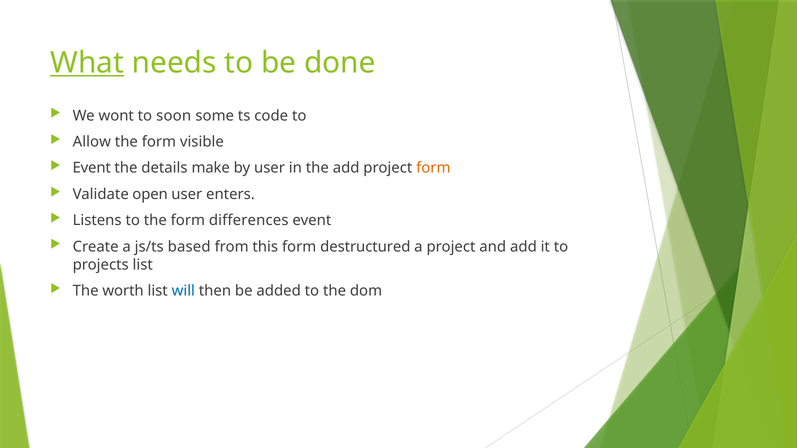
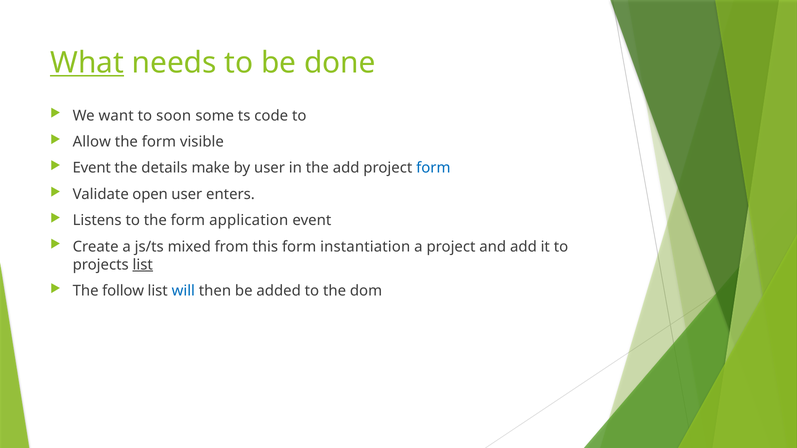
wont: wont -> want (116, 116)
form colour: orange -> blue (433, 168)
differences: differences -> application (249, 221)
based: based -> mixed (189, 247)
destructured: destructured -> instantiation (365, 247)
list underline: none -> present (143, 265)
worth: worth -> follow (123, 291)
